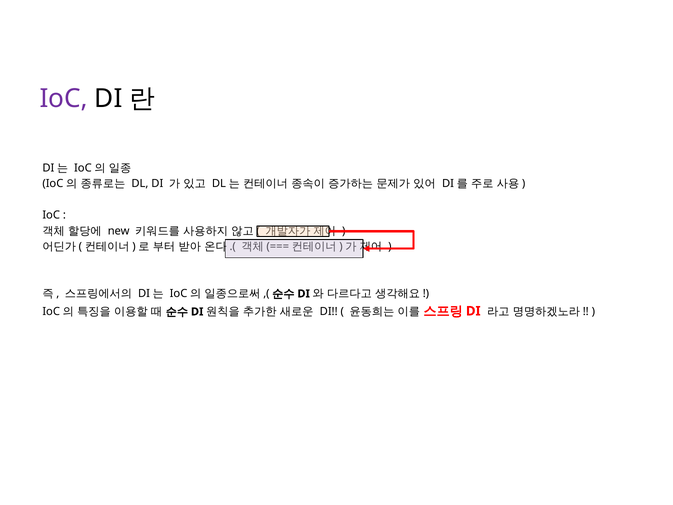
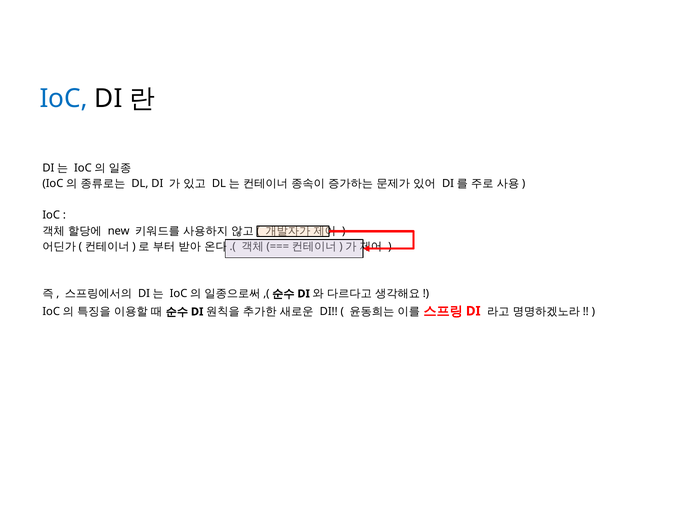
IoC colour: purple -> blue (64, 98)
